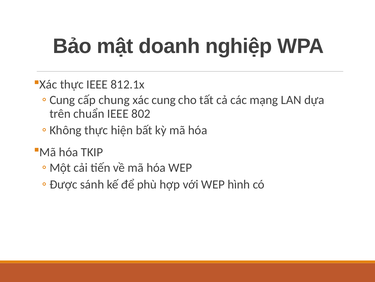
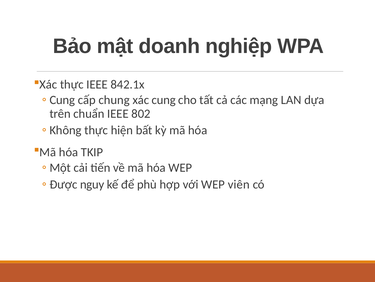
812.1x: 812.1x -> 842.1x (128, 84)
sánh: sánh -> nguy (92, 184)
hình: hình -> viên (239, 184)
